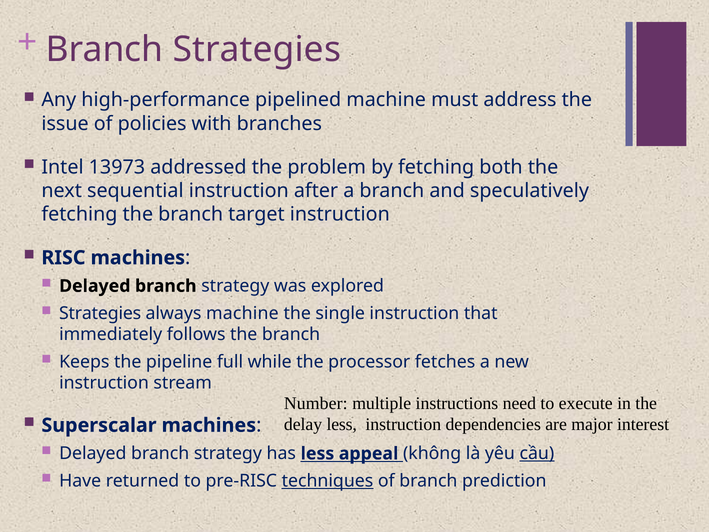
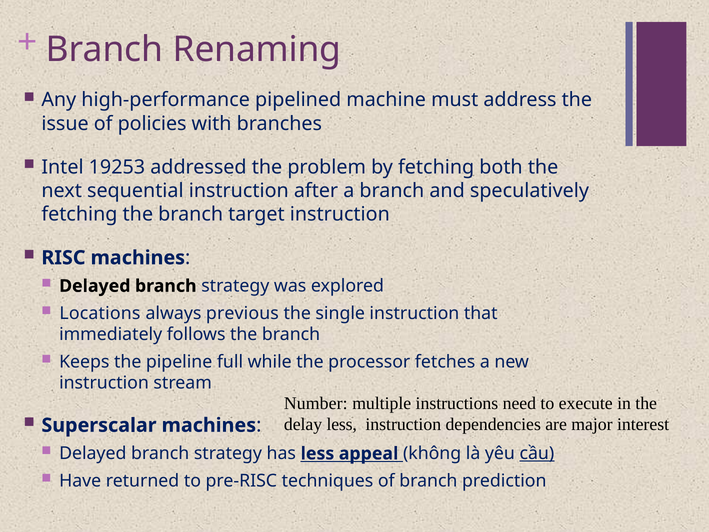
Branch Strategies: Strategies -> Renaming (257, 49)
13973: 13973 -> 19253 (117, 167)
Strategies: Strategies -> Locations (100, 313)
always machine: machine -> previous (242, 313)
techniques underline: present -> none (327, 481)
